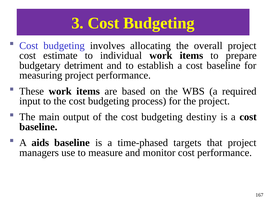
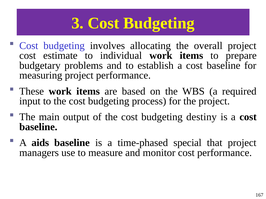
detriment: detriment -> problems (84, 66)
targets: targets -> special (187, 143)
